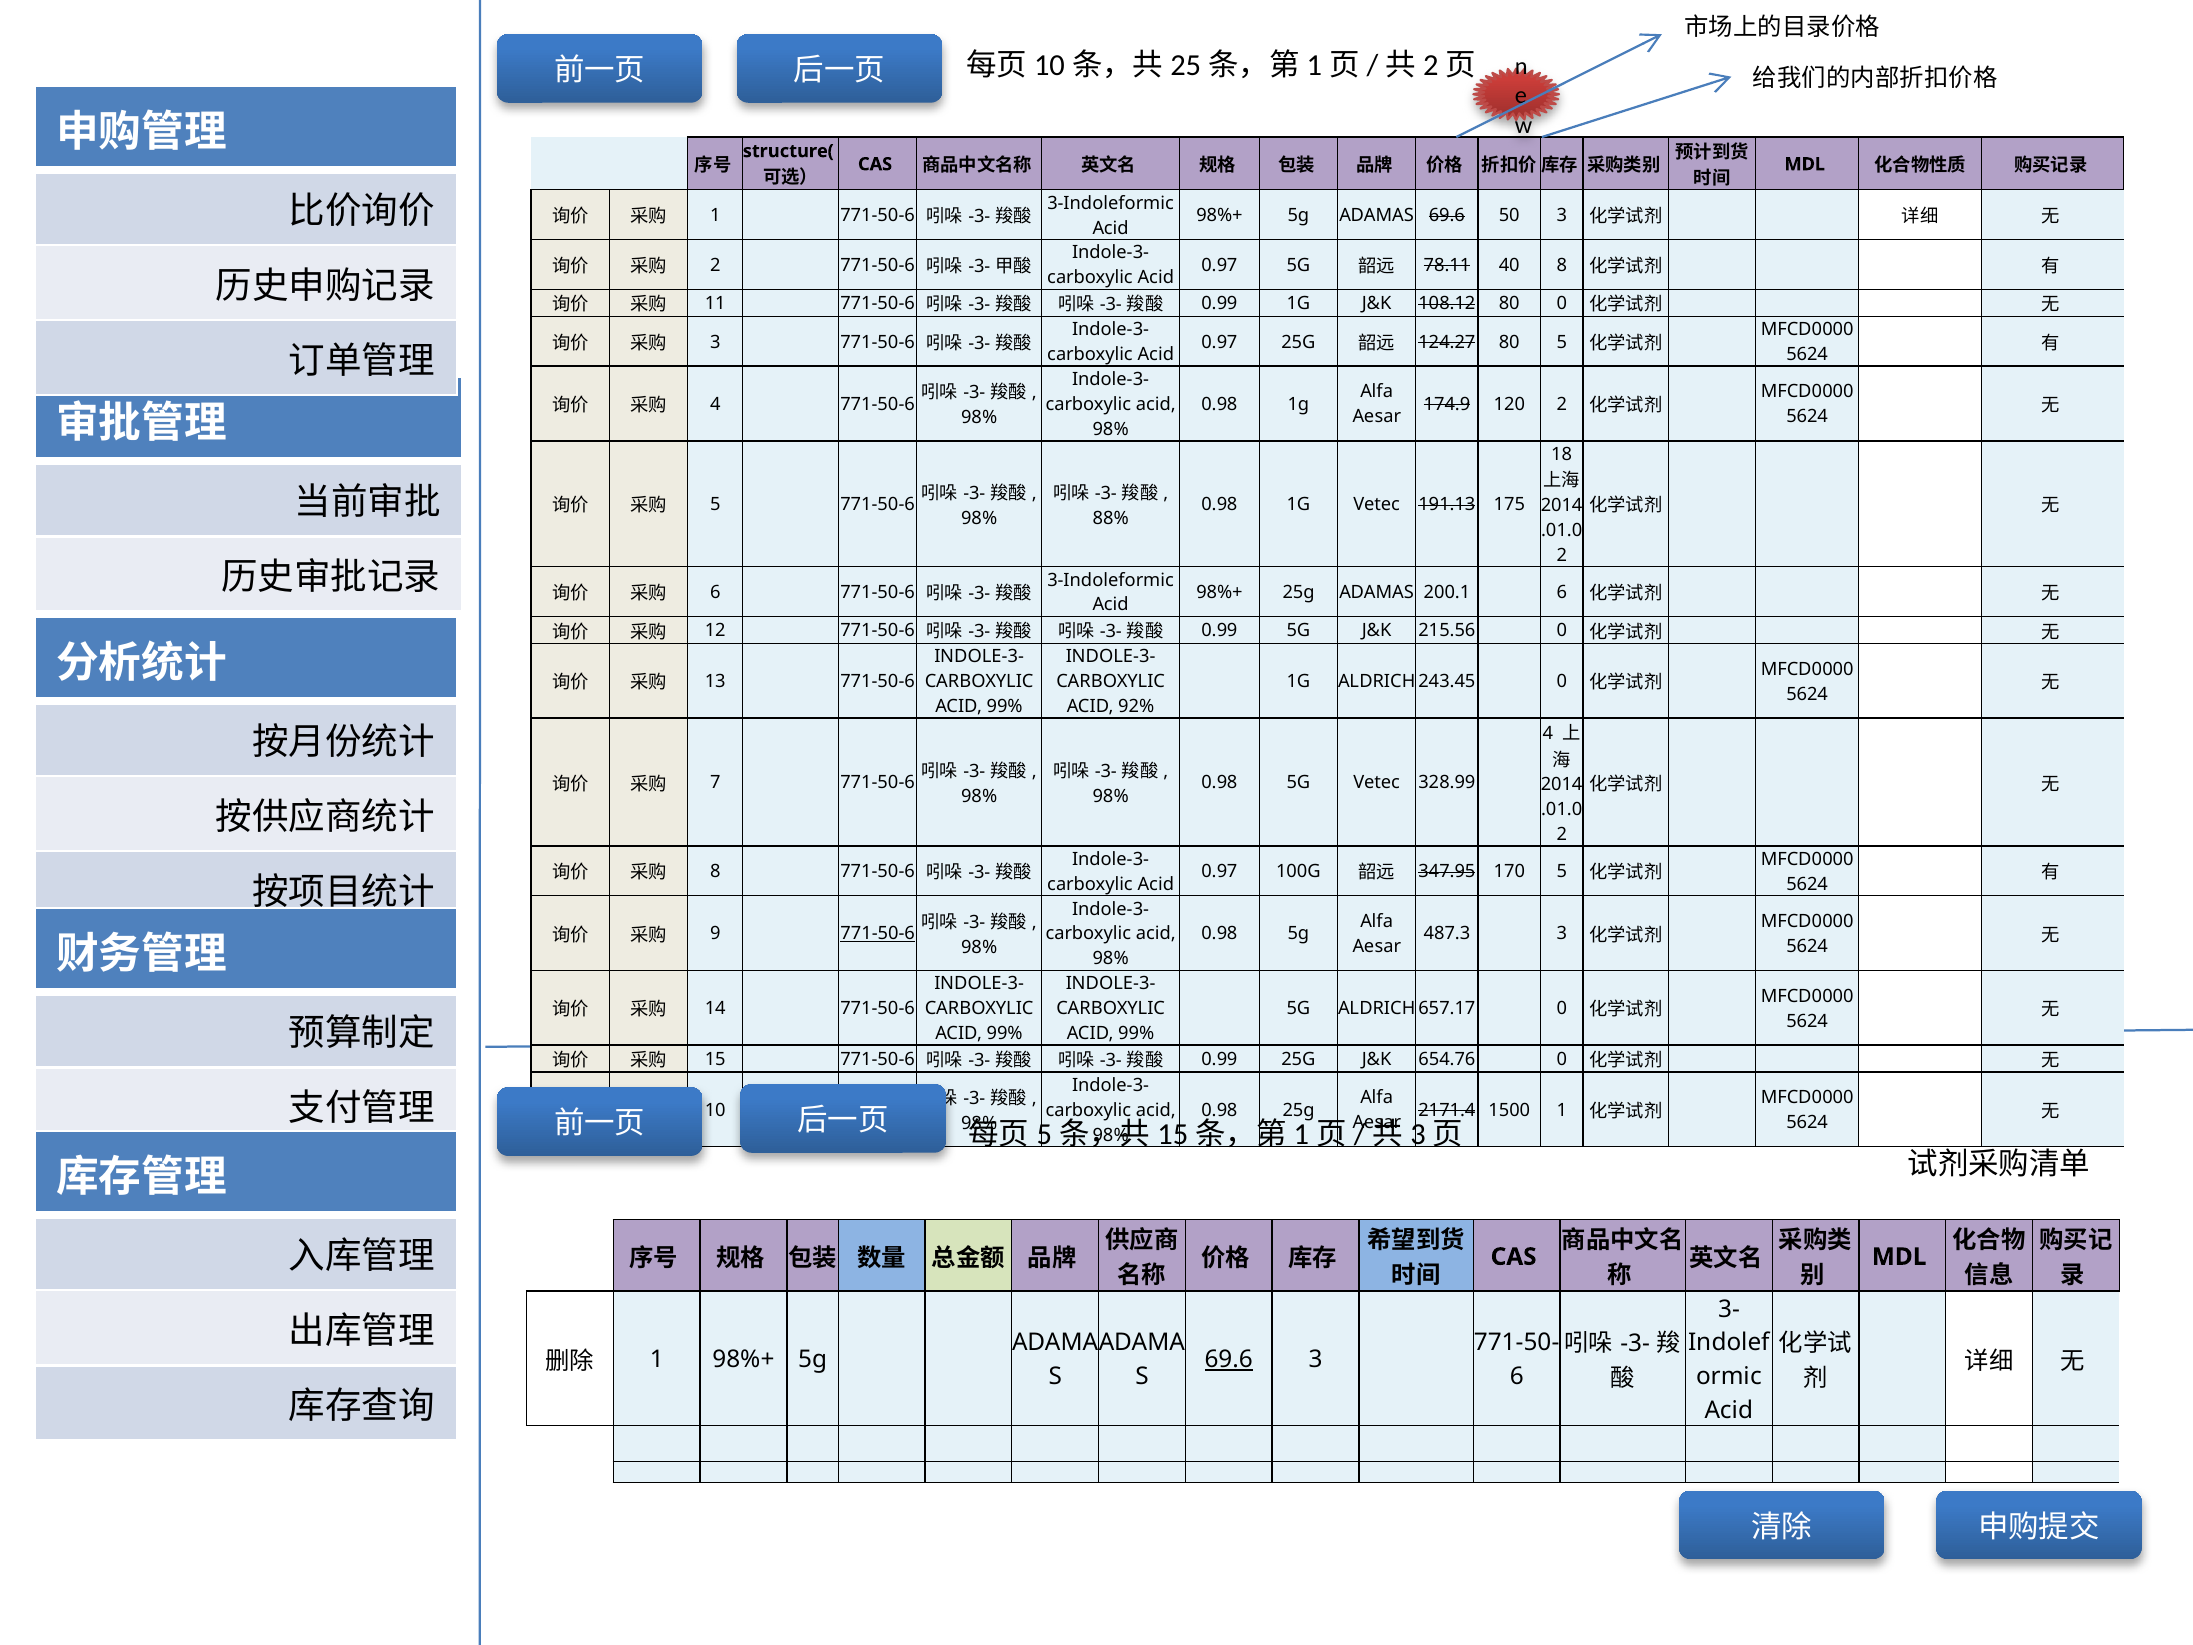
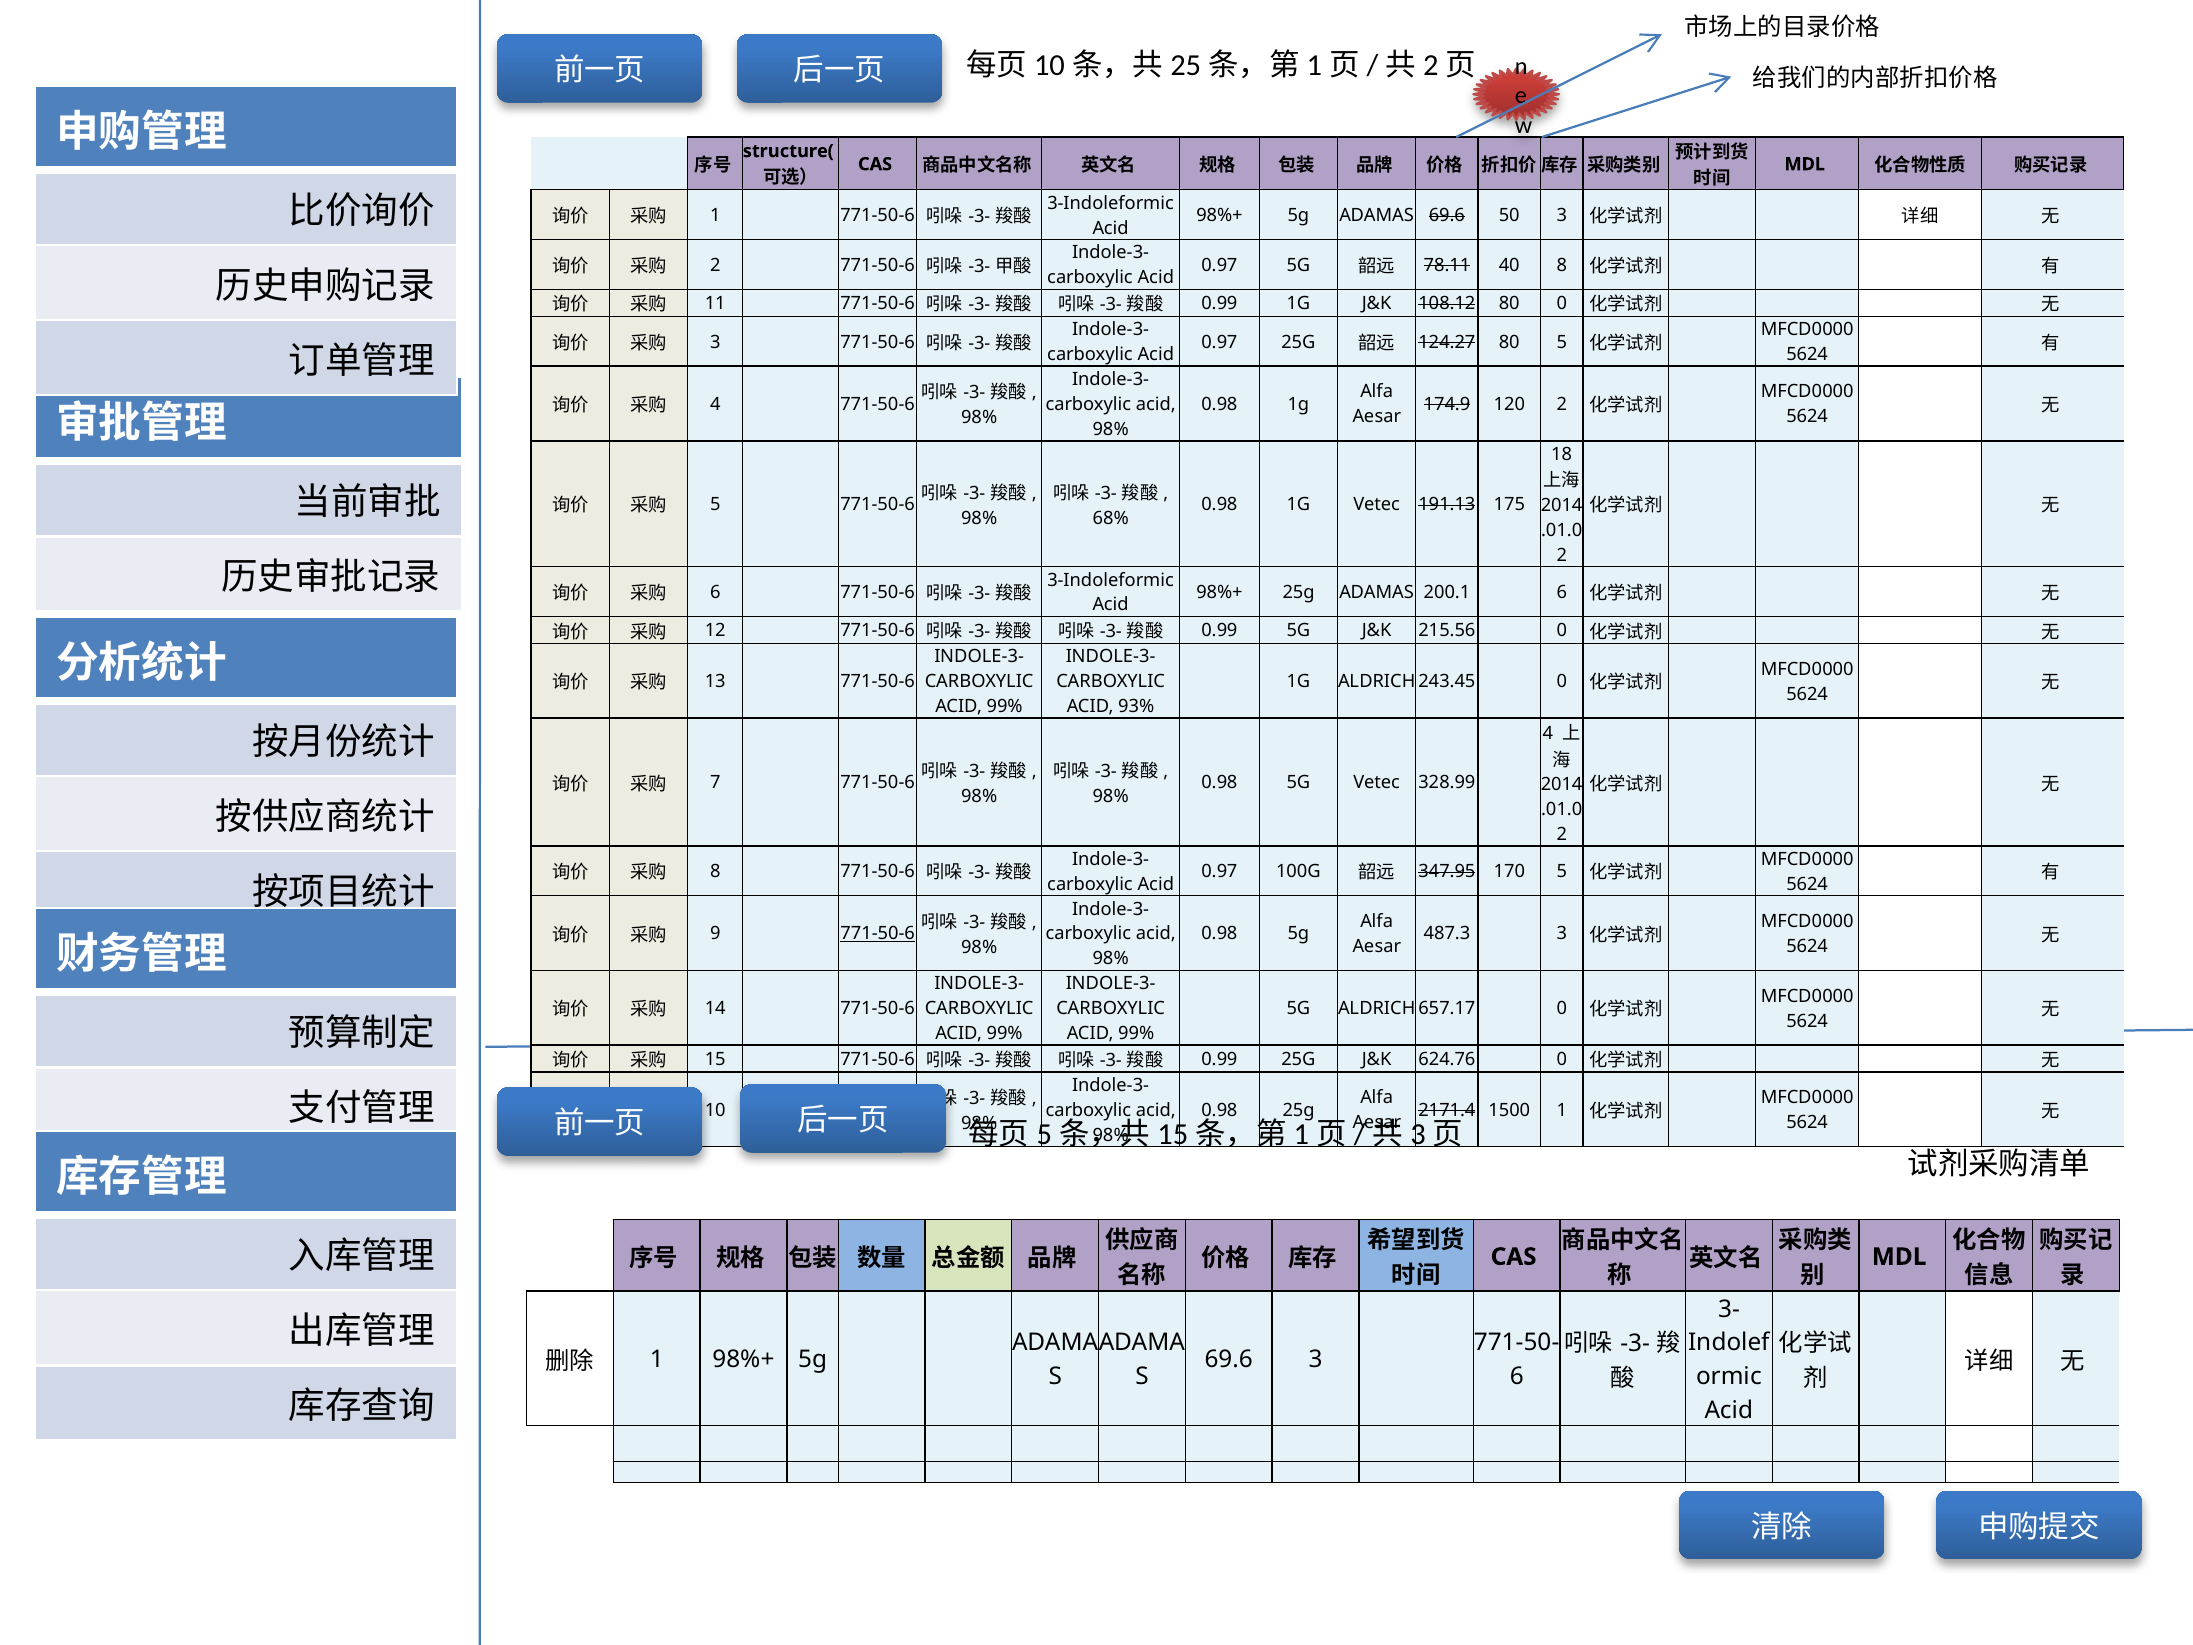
88%: 88% -> 68% (1111, 518)
92%: 92% -> 93% (1136, 706)
654.76: 654.76 -> 624.76 (1447, 1059)
69.6 underline: present -> none (1229, 1359)
